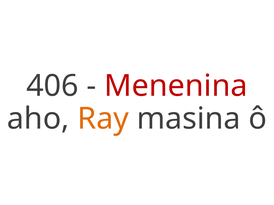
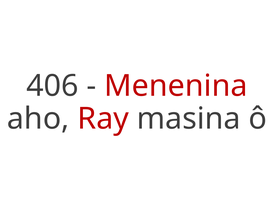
Ray colour: orange -> red (103, 119)
